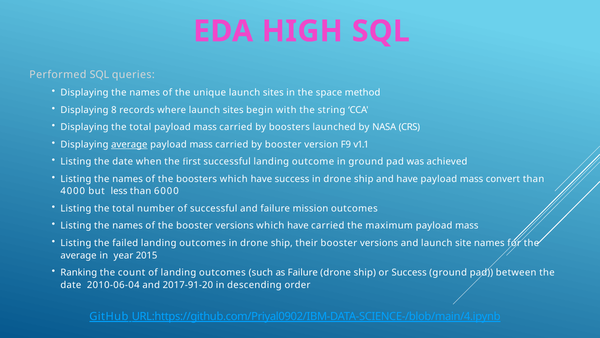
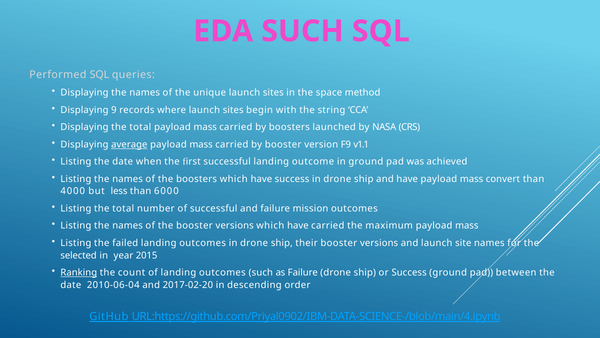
EDA HIGH: HIGH -> SUCH (302, 31)
8: 8 -> 9 (114, 110)
average: average -> selected (79, 255)
Ranking underline: none -> present (79, 272)
2017-91-20: 2017-91-20 -> 2017-02-20 (188, 285)
